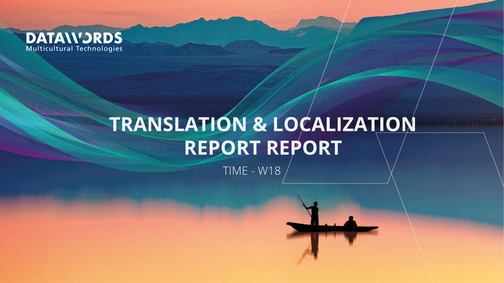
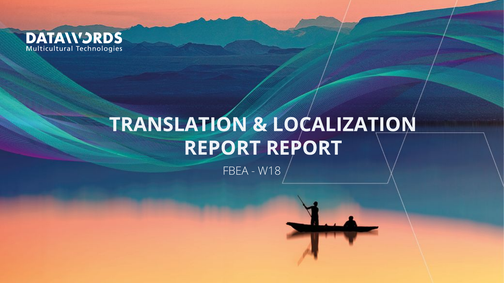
TIME: TIME -> FBEA (236, 172)
